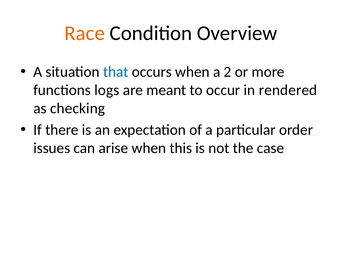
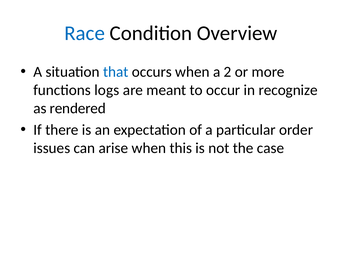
Race colour: orange -> blue (85, 33)
rendered: rendered -> recognize (288, 90)
checking: checking -> rendered (78, 108)
